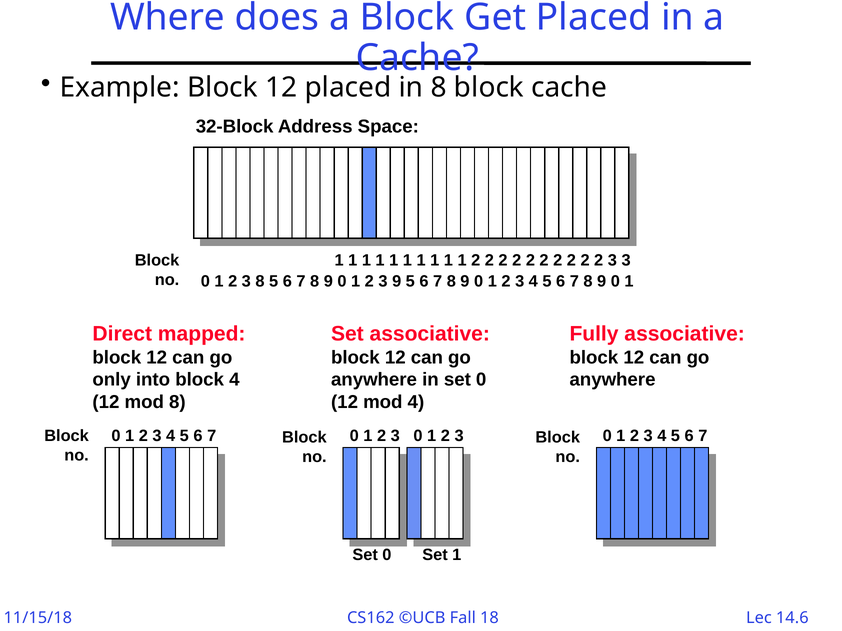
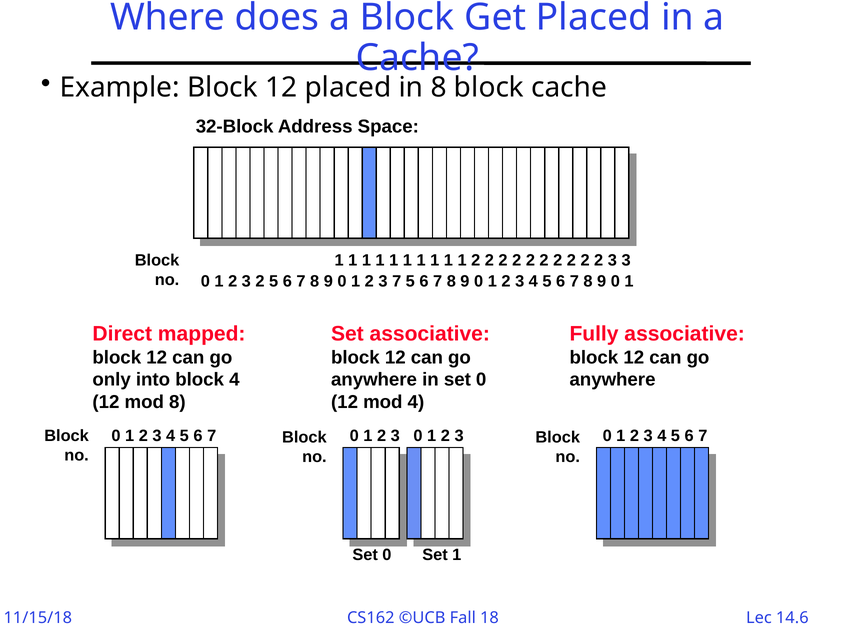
3 8: 8 -> 2 (260, 282)
3 9: 9 -> 7 (397, 282)
